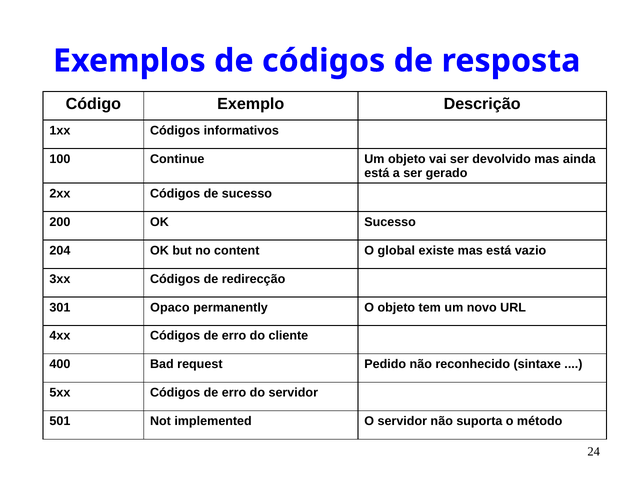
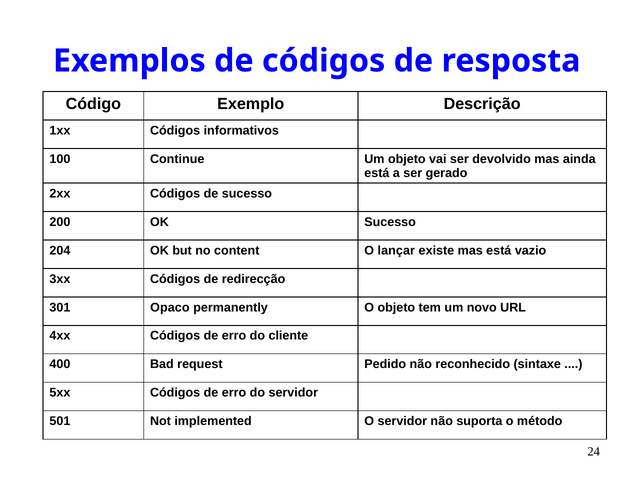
global: global -> lançar (396, 250)
